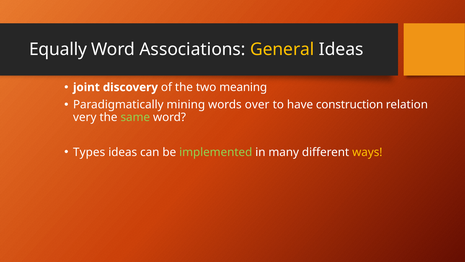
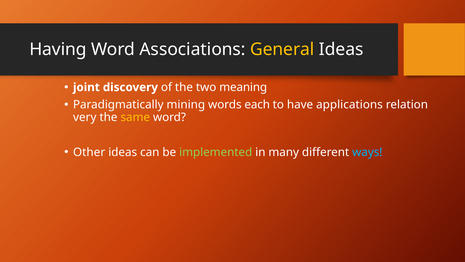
Equally: Equally -> Having (58, 49)
over: over -> each (257, 105)
construction: construction -> applications (349, 105)
same colour: light green -> yellow (135, 117)
Types: Types -> Other (89, 152)
ways colour: yellow -> light blue (367, 152)
